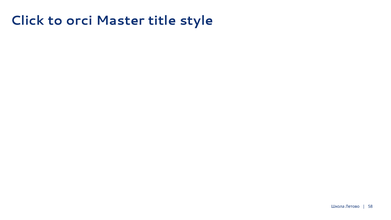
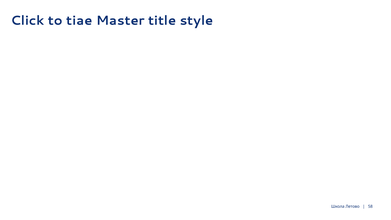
orci: orci -> tiae (79, 21)
